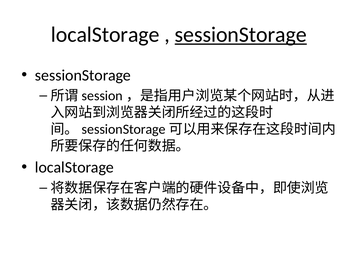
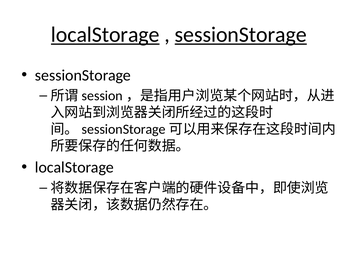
localStorage underline: none -> present (105, 35)
